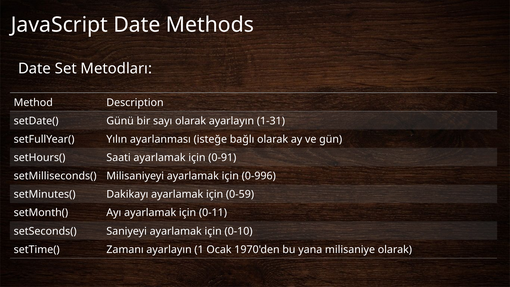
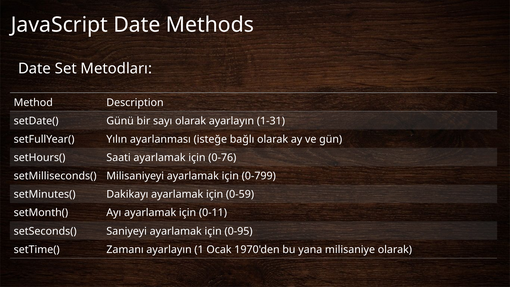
0-91: 0-91 -> 0-76 (222, 158)
0-996: 0-996 -> 0-799 (259, 176)
0-10: 0-10 -> 0-95 (239, 231)
